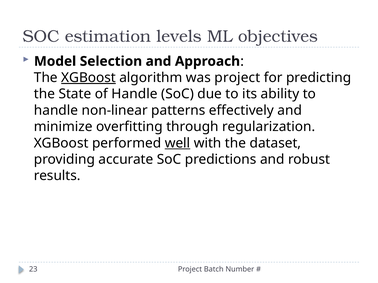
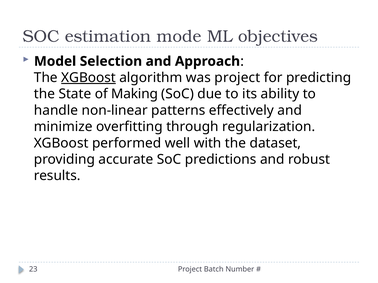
levels: levels -> mode (179, 36)
of Handle: Handle -> Making (135, 94)
well underline: present -> none (178, 143)
